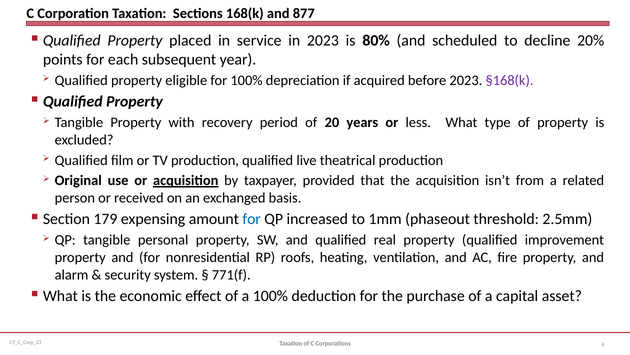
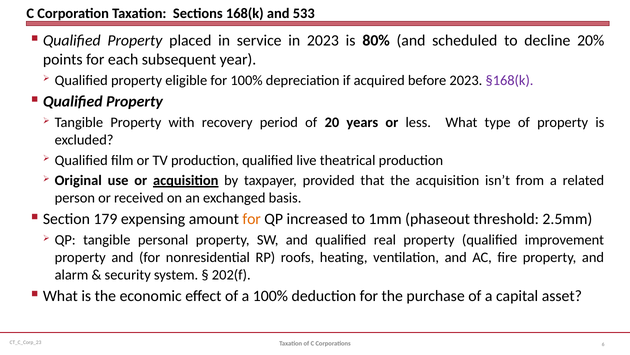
877: 877 -> 533 (304, 13)
for colour: blue -> orange (252, 219)
771(f: 771(f -> 202(f (231, 274)
